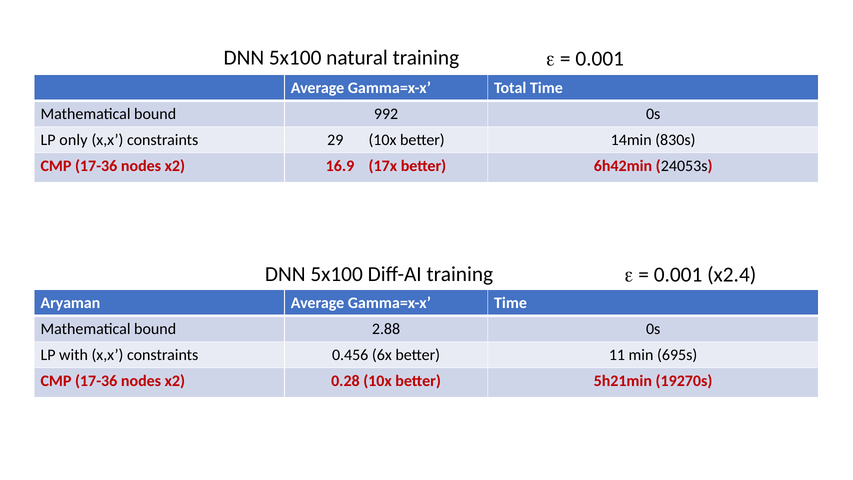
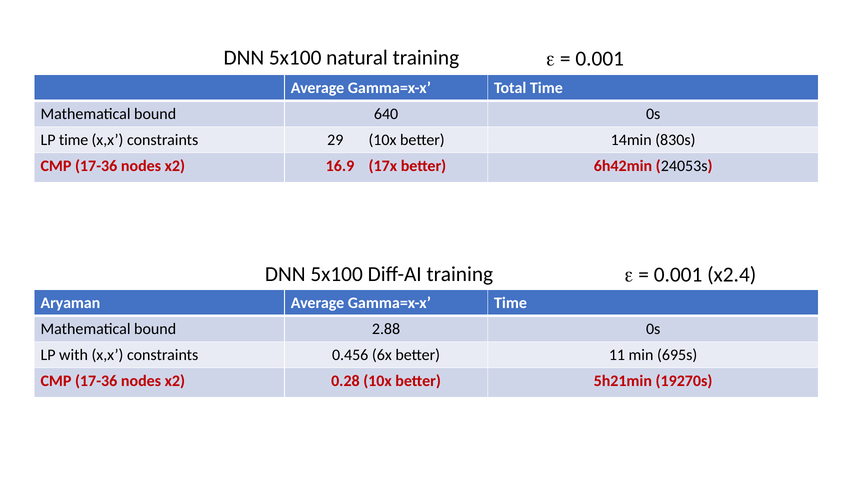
992: 992 -> 640 (386, 114)
LP only: only -> time (74, 140)
